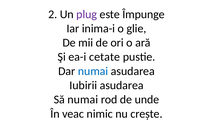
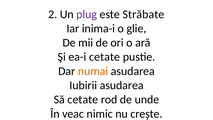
Împunge: Împunge -> Străbate (143, 14)
numai colour: blue -> orange (93, 71)
Să numai: numai -> cetate (83, 99)
